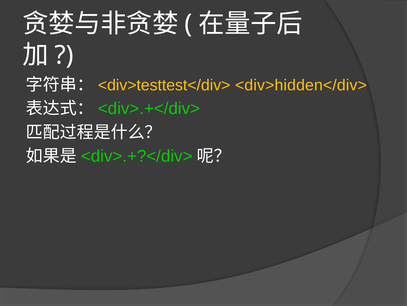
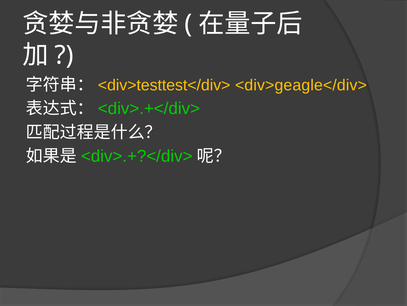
<div>hidden</div>: <div>hidden</div> -> <div>geagle</div> (301, 85)
